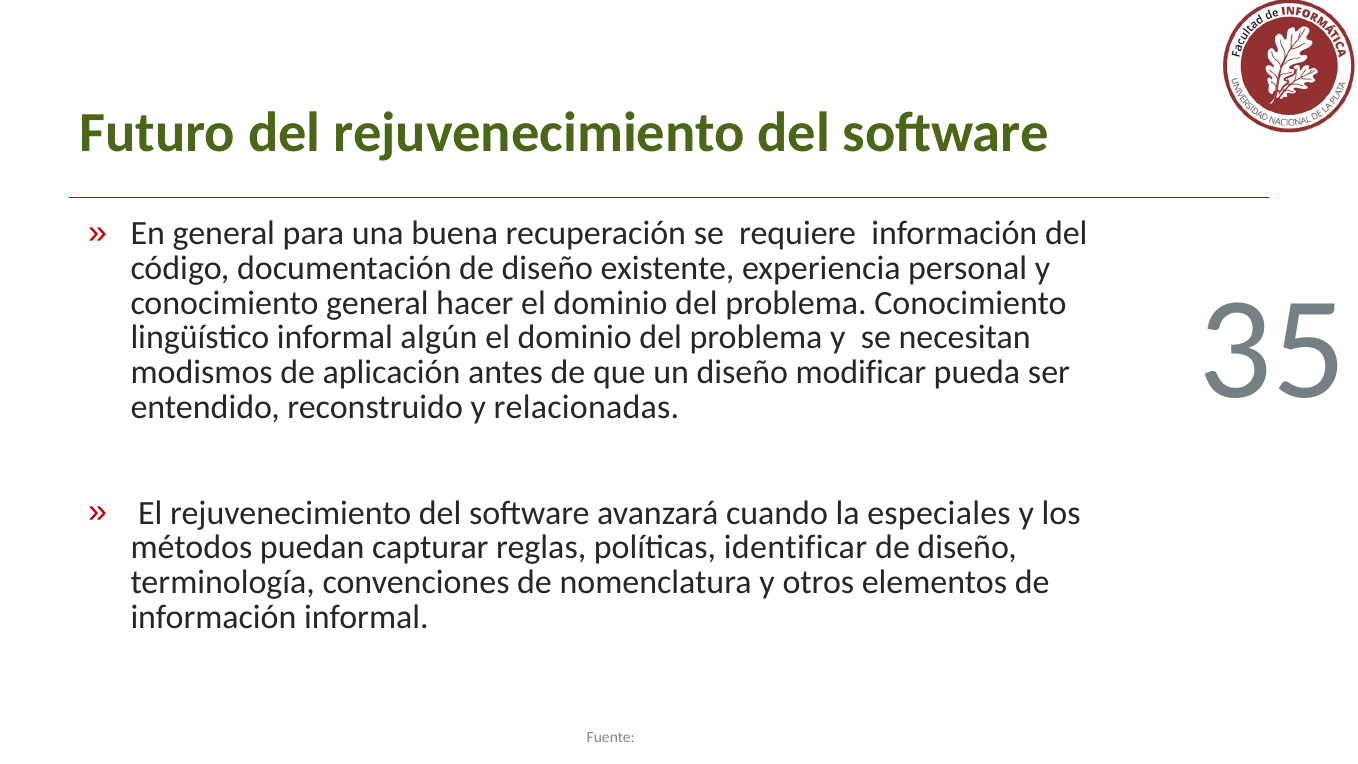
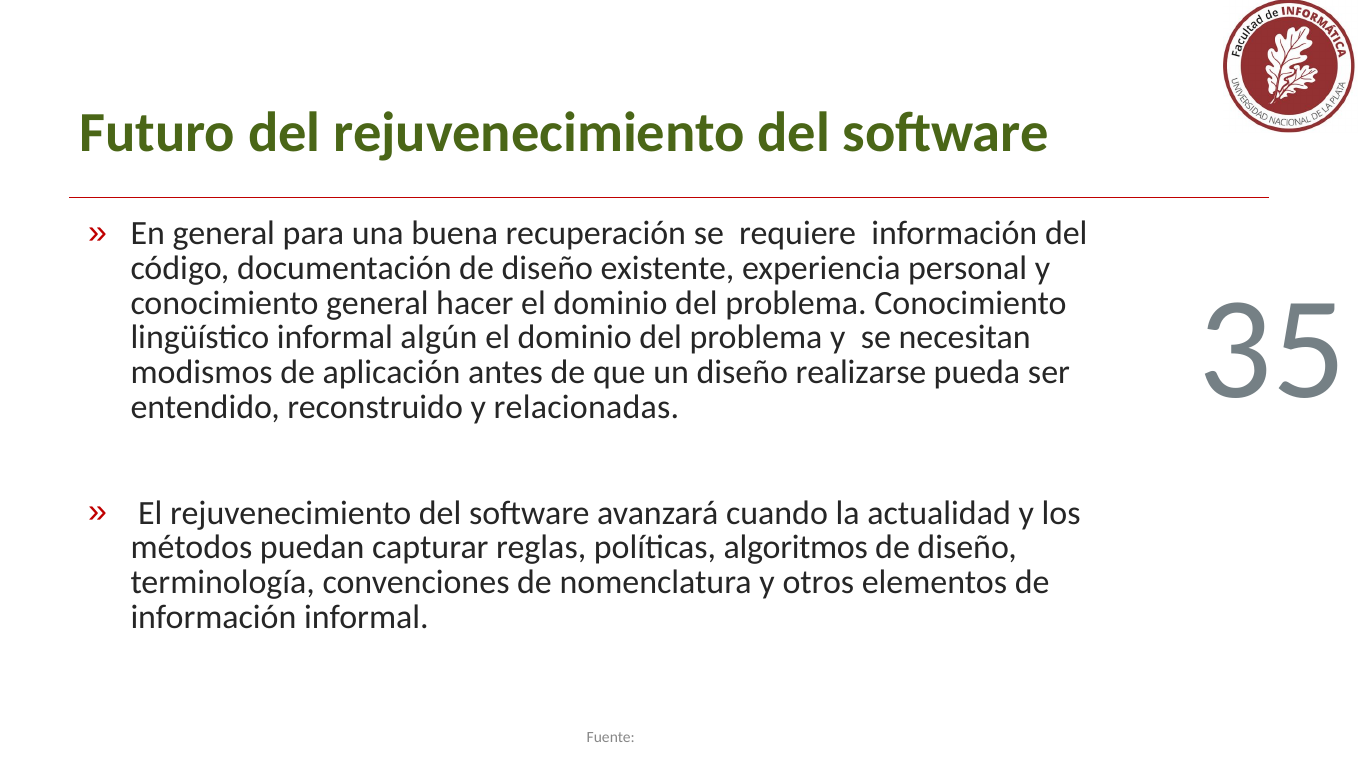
modificar: modificar -> realizarse (861, 372)
especiales: especiales -> actualidad (939, 513)
identificar: identificar -> algoritmos (796, 547)
